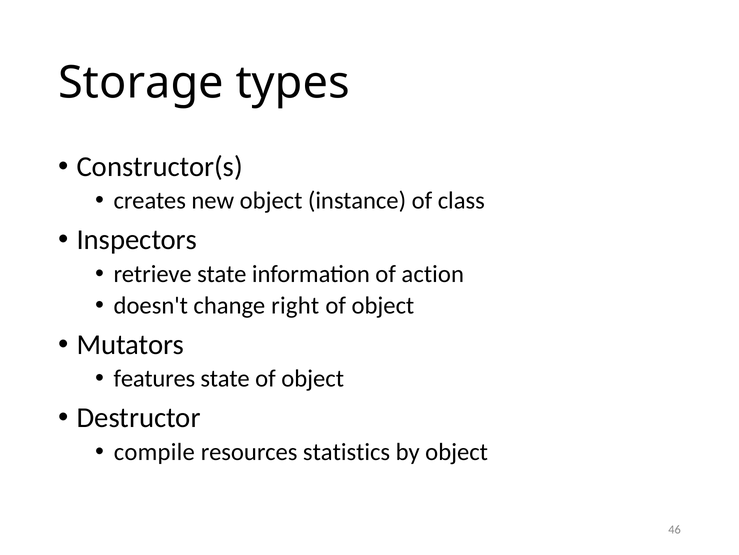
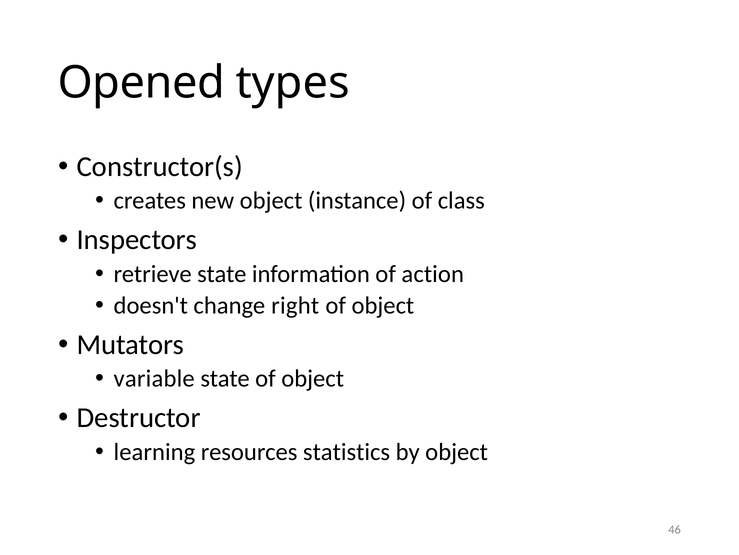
Storage: Storage -> Opened (141, 83)
features: features -> variable (154, 378)
compile: compile -> learning (154, 451)
